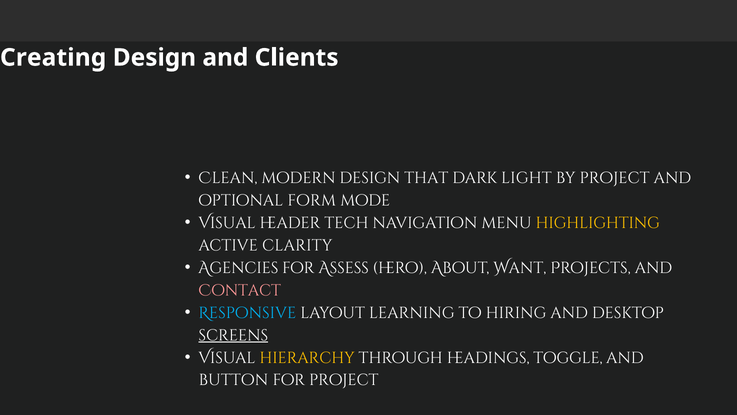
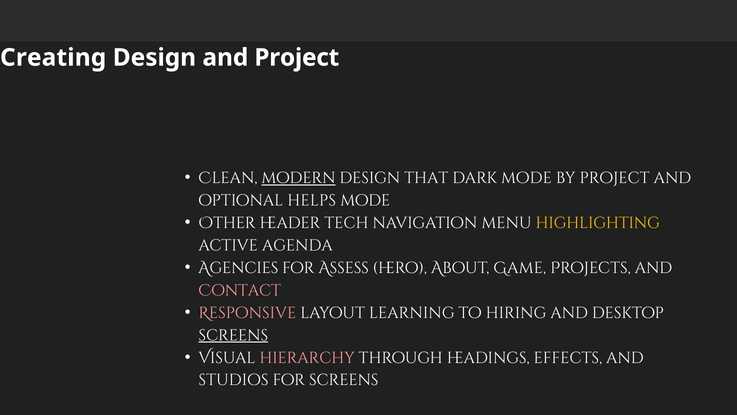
and Clients: Clients -> Project (297, 58)
modern underline: none -> present (299, 178)
dark light: light -> mode (526, 178)
form: form -> helps (312, 200)
Visual: Visual -> Other (227, 223)
clarity: clarity -> agenda (297, 245)
Want: Want -> Game (520, 268)
Responsive colour: light blue -> pink (247, 312)
hierarchy colour: yellow -> pink (307, 357)
toggle: toggle -> effects (568, 357)
button: button -> studios (234, 380)
for project: project -> screens (344, 380)
